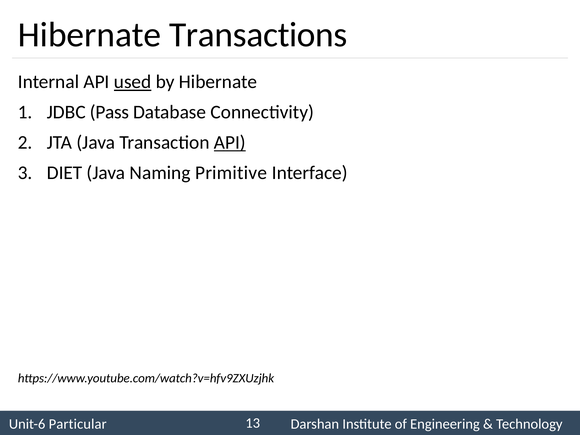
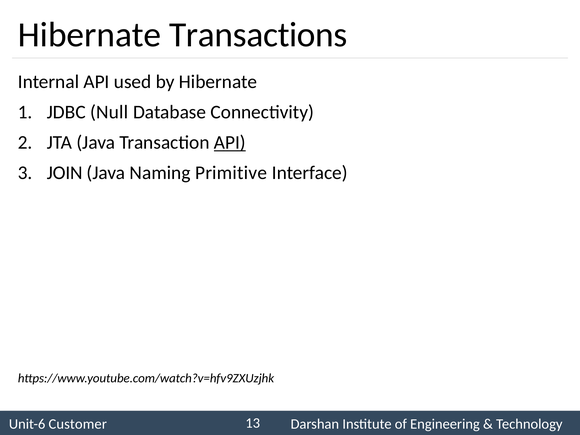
used underline: present -> none (133, 82)
Pass: Pass -> Null (109, 112)
DIET: DIET -> JOIN (65, 173)
Particular: Particular -> Customer (78, 424)
